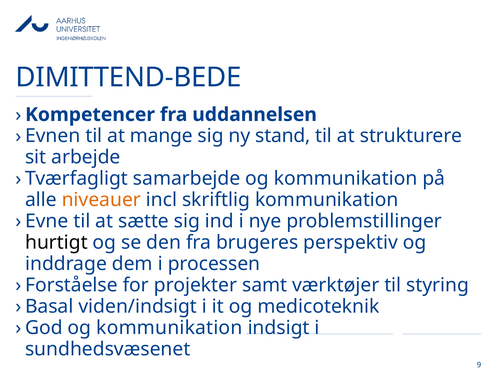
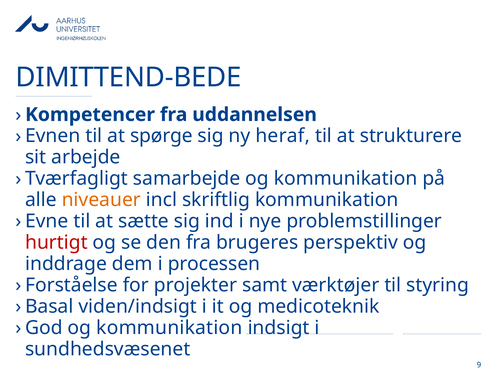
mange: mange -> spørge (161, 136)
stand: stand -> heraf (283, 136)
hurtigt colour: black -> red (56, 243)
